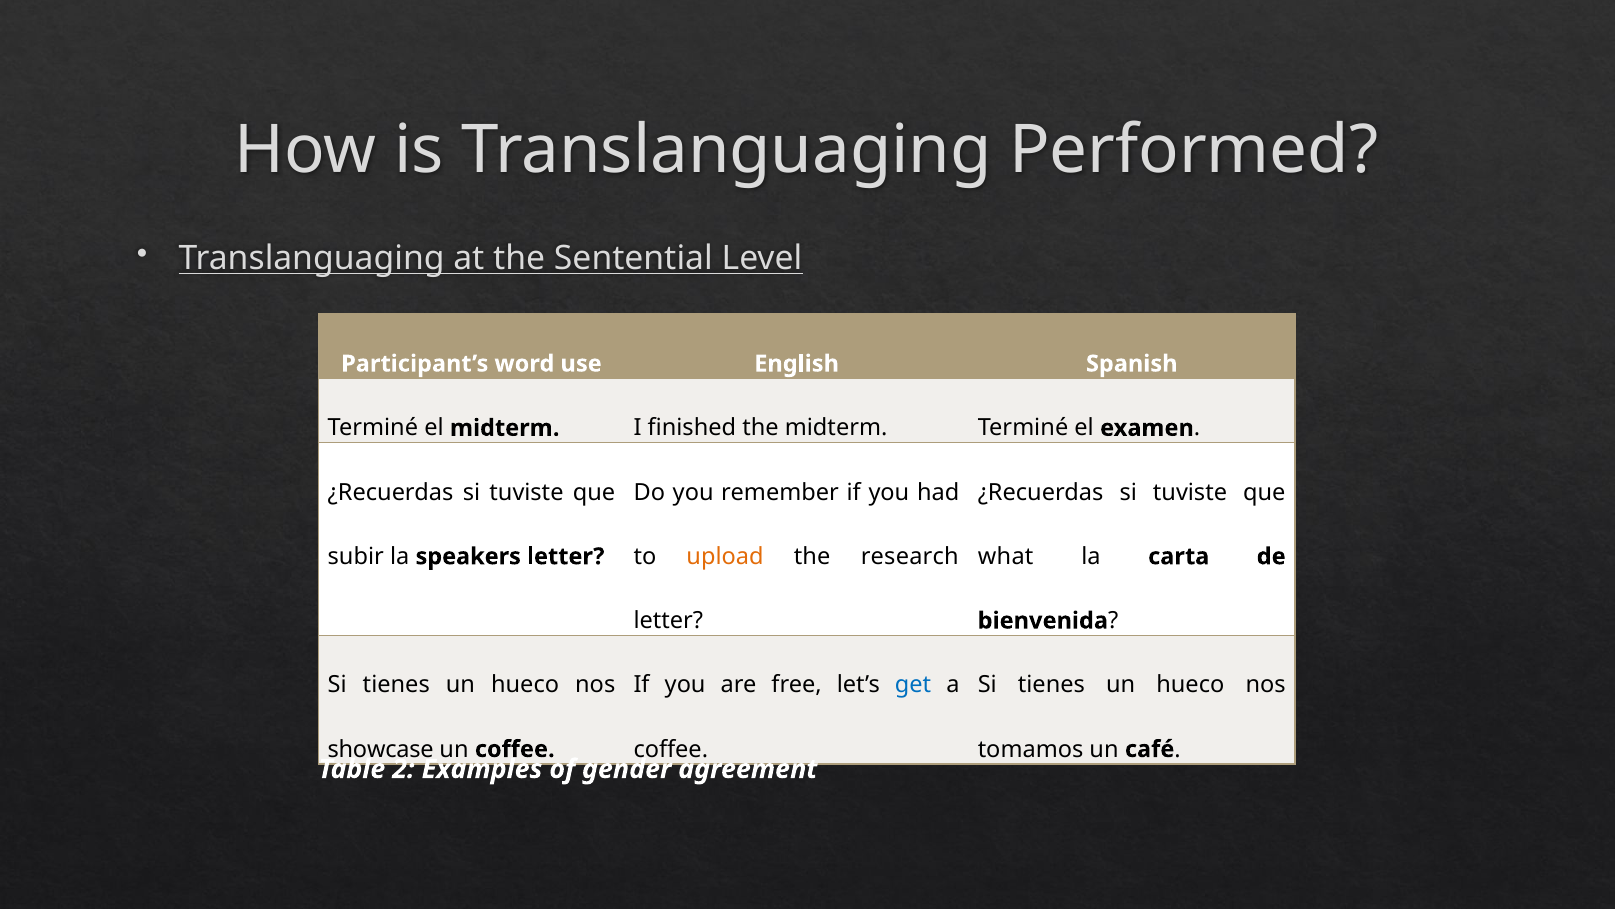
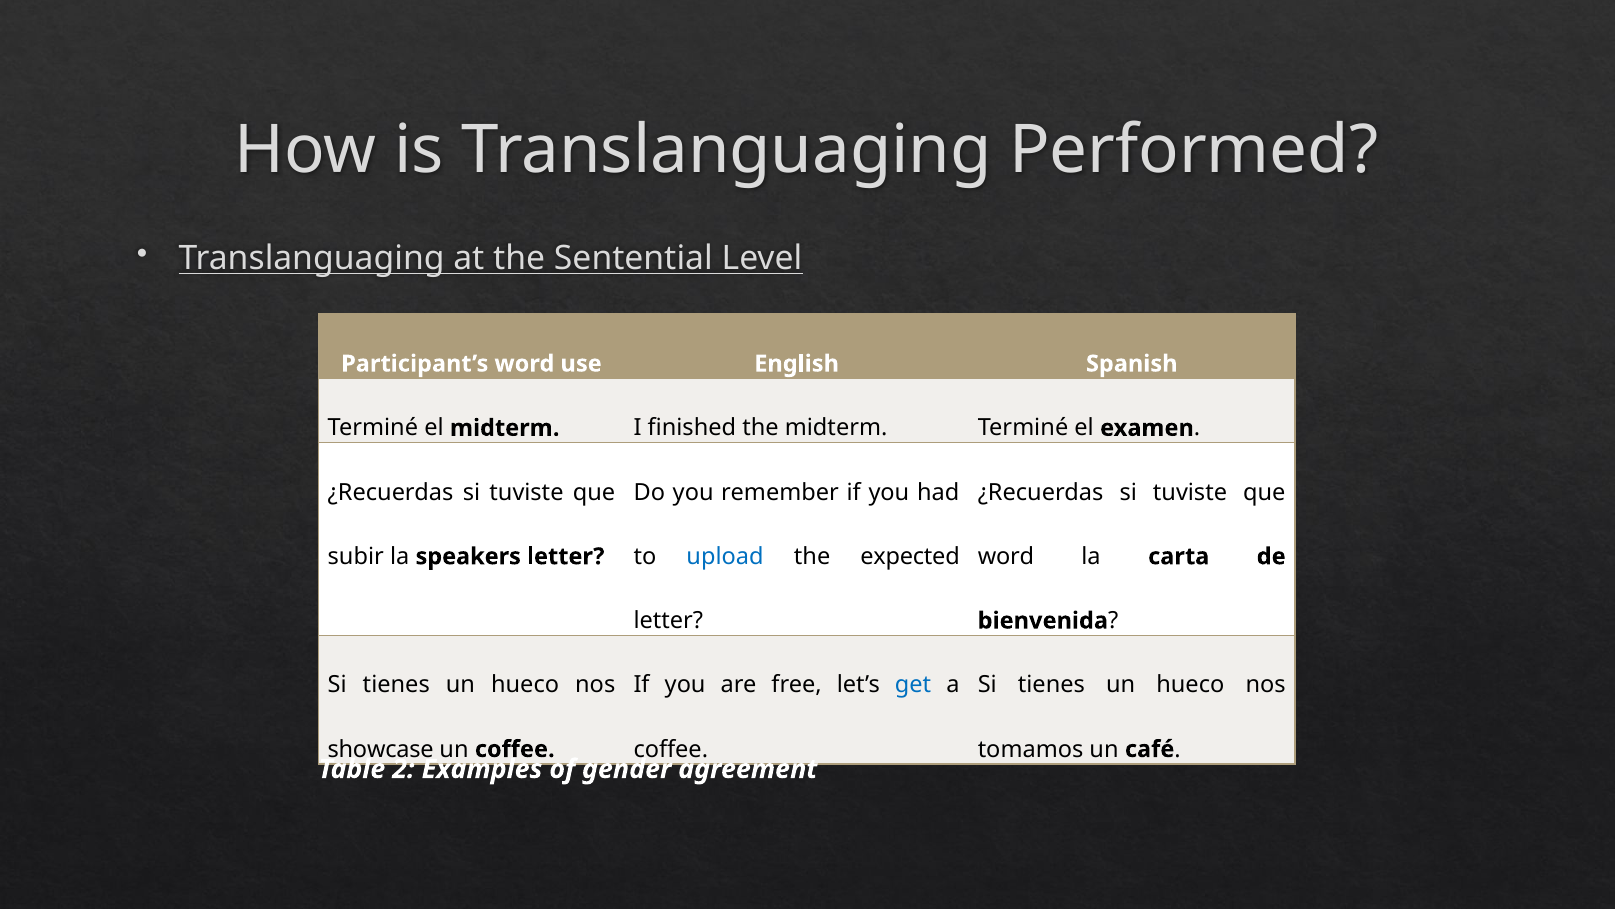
upload colour: orange -> blue (725, 556)
research: research -> expected (910, 556)
what: what -> word (1006, 556)
